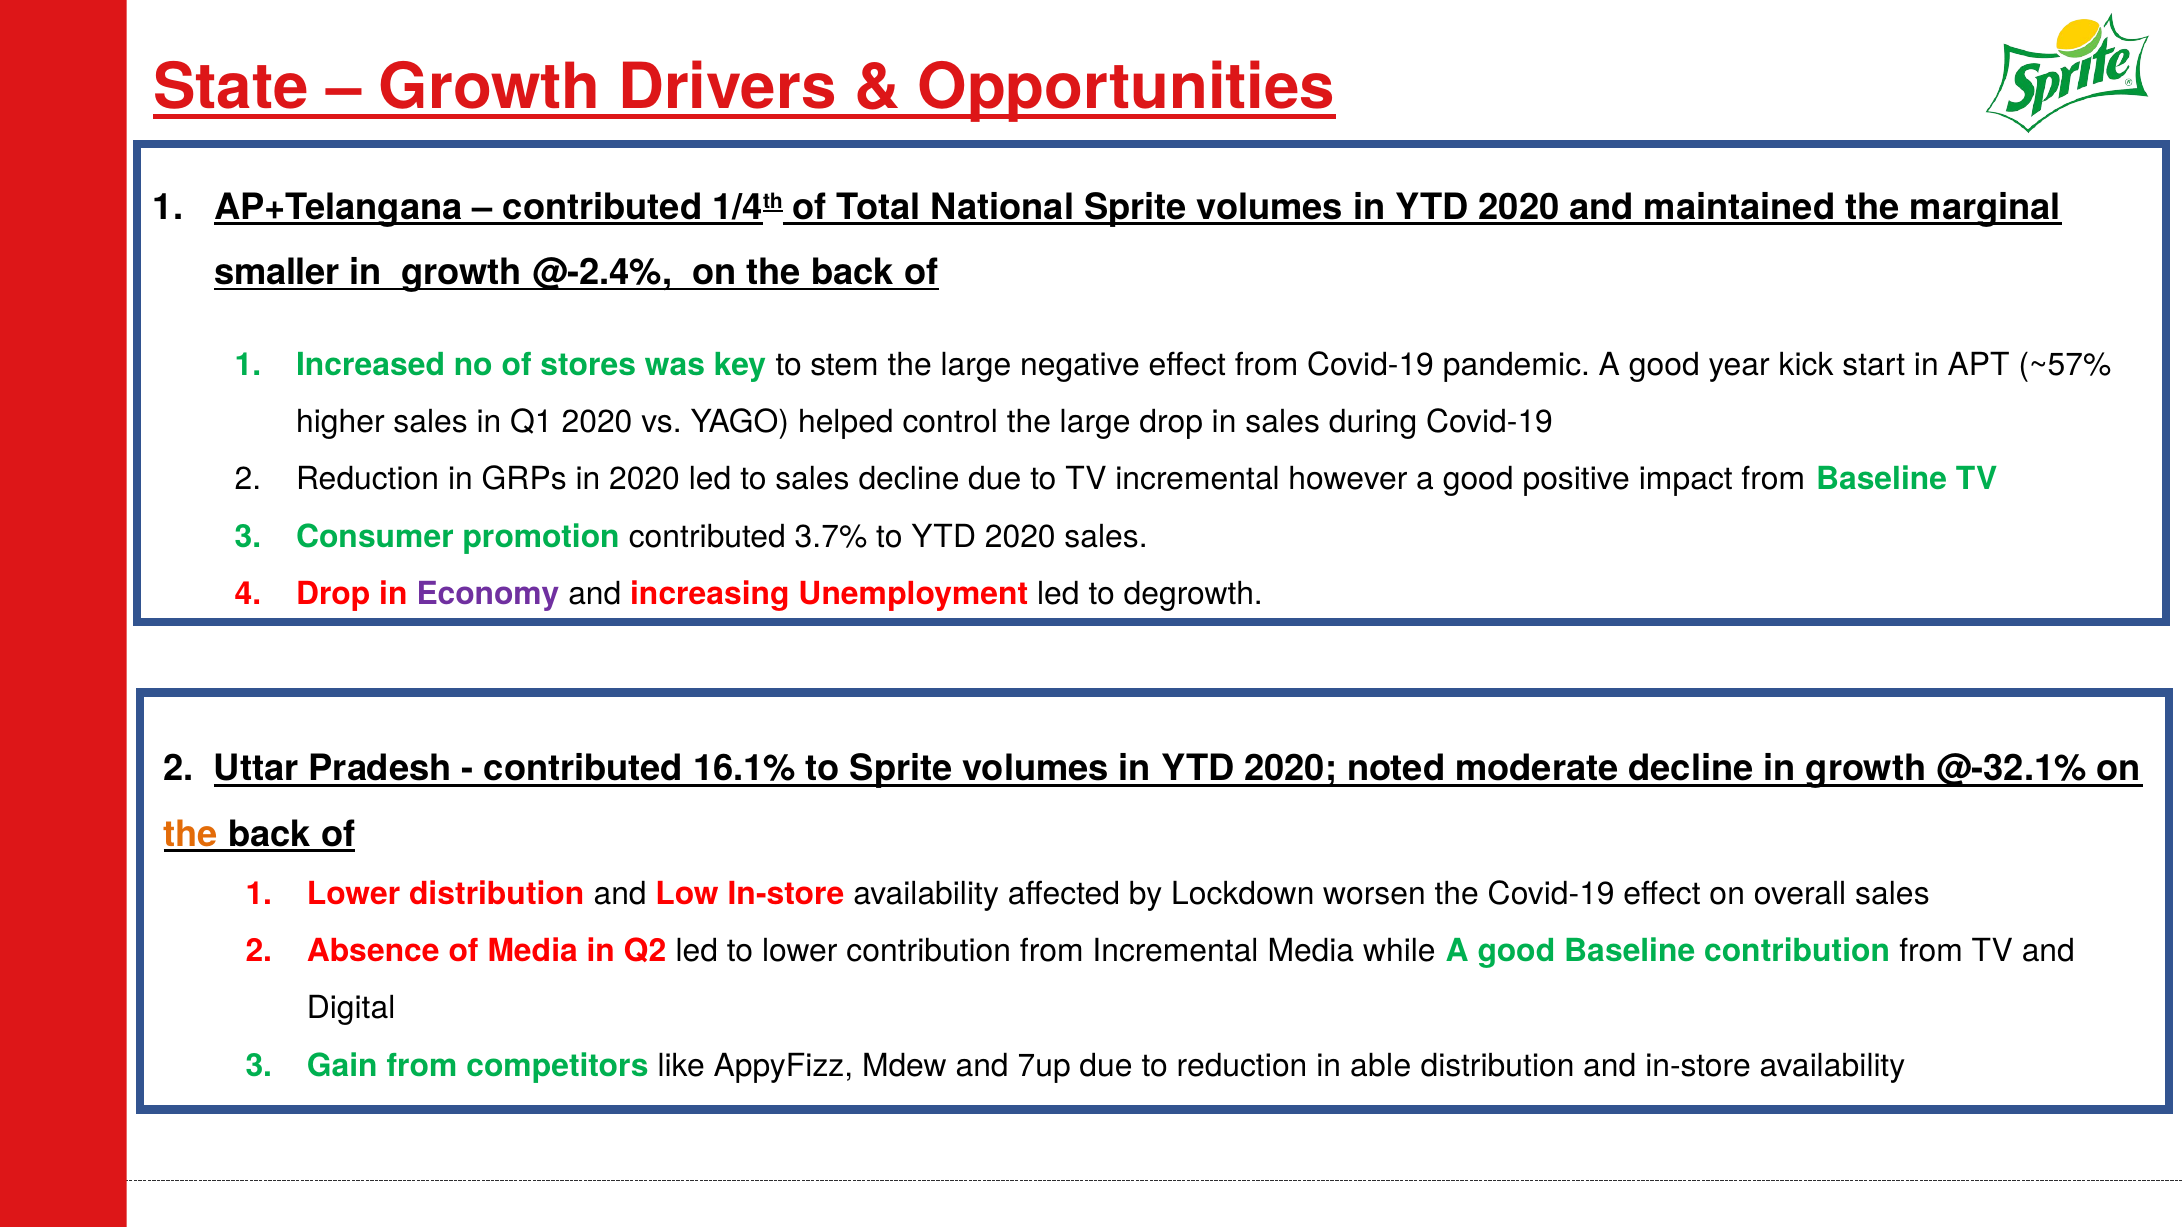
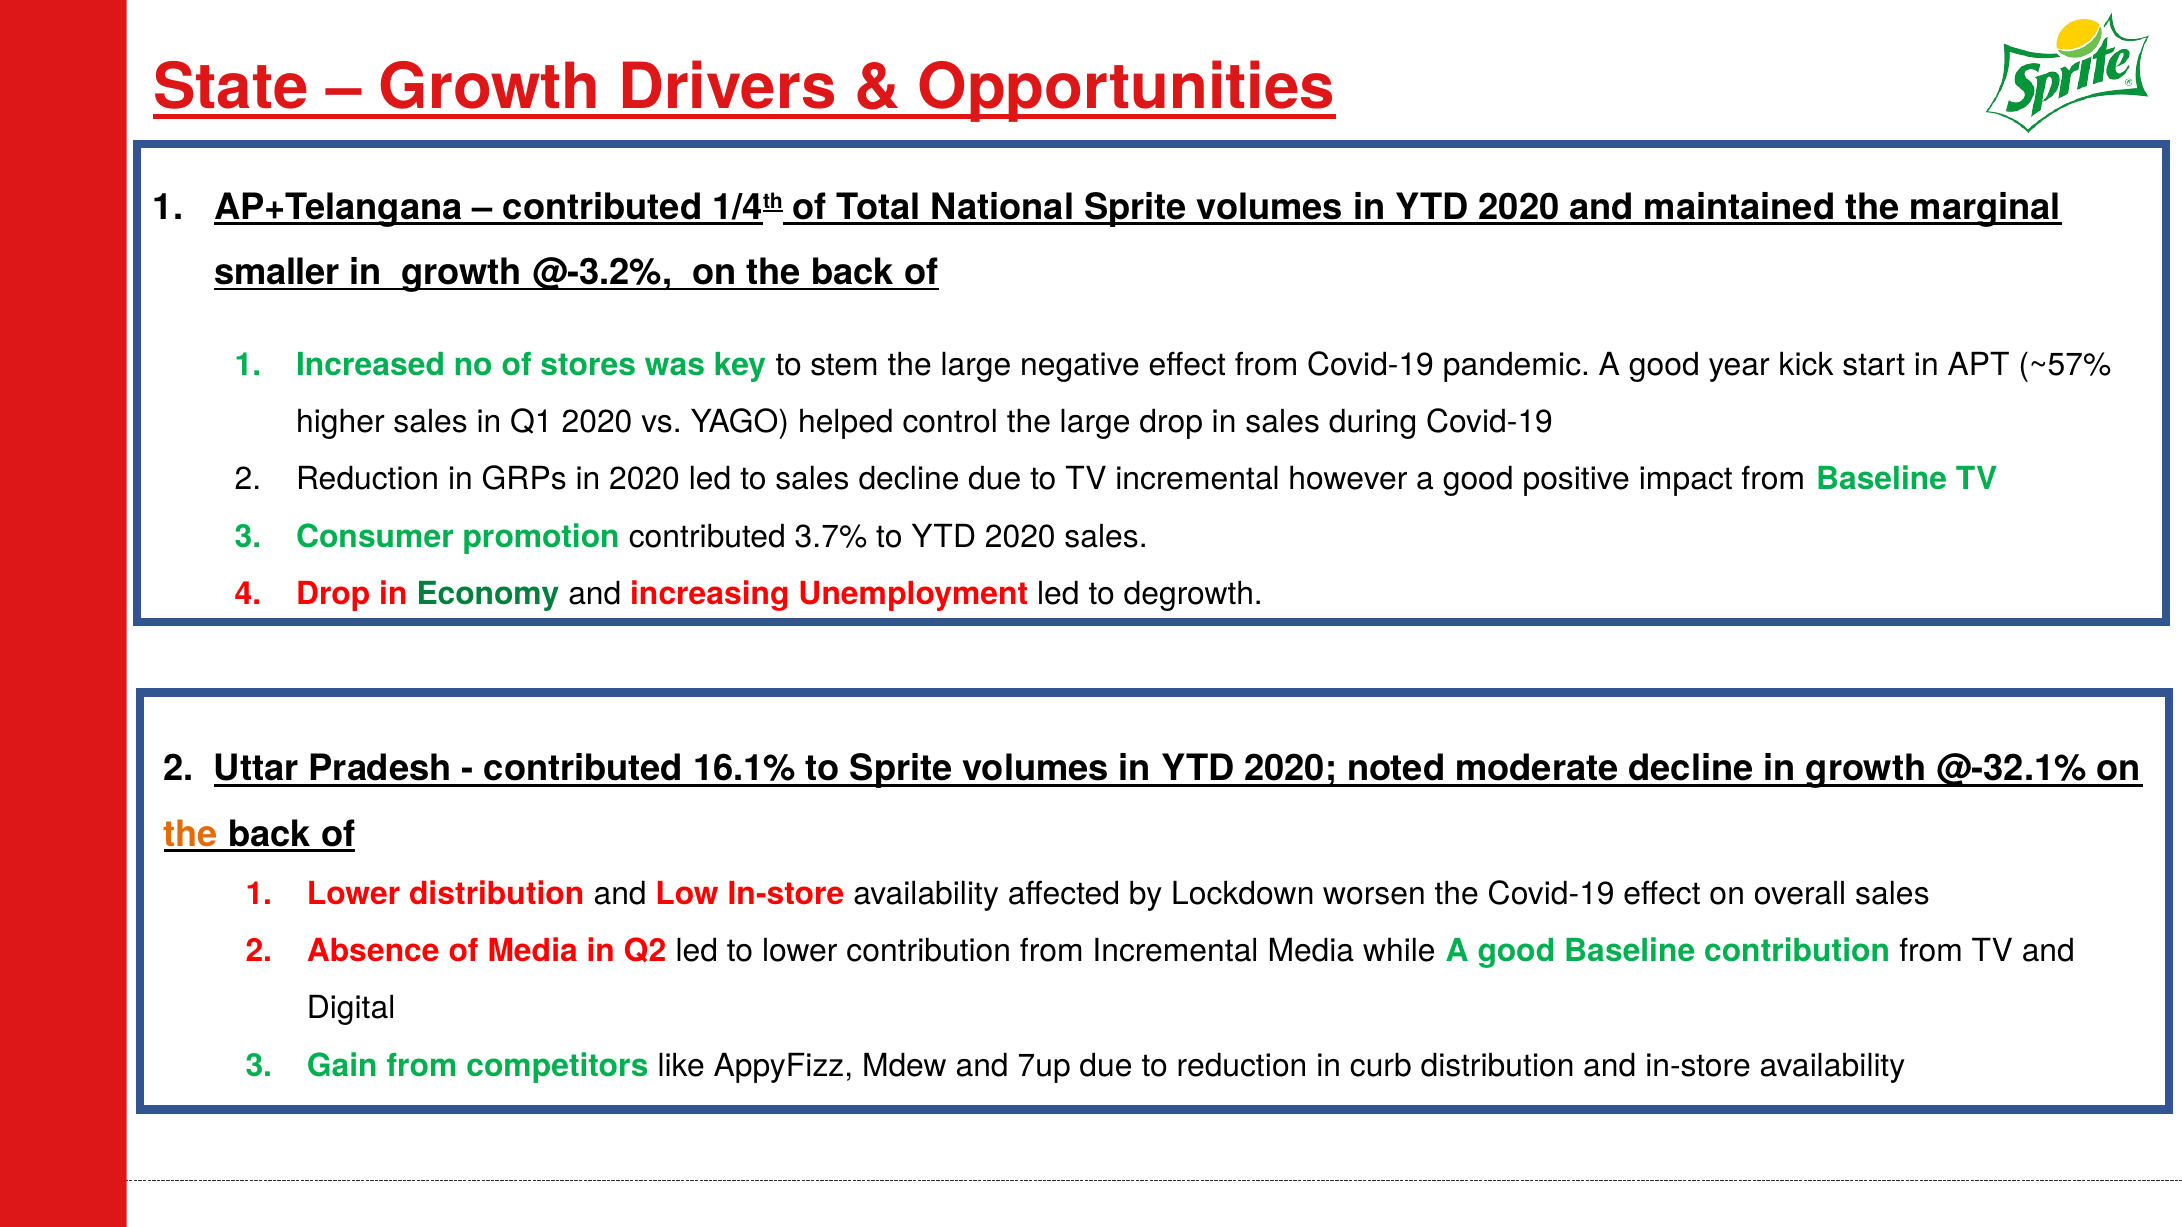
@-2.4%: @-2.4% -> @-3.2% (602, 273)
Economy colour: purple -> green (488, 594)
able: able -> curb (1381, 1066)
